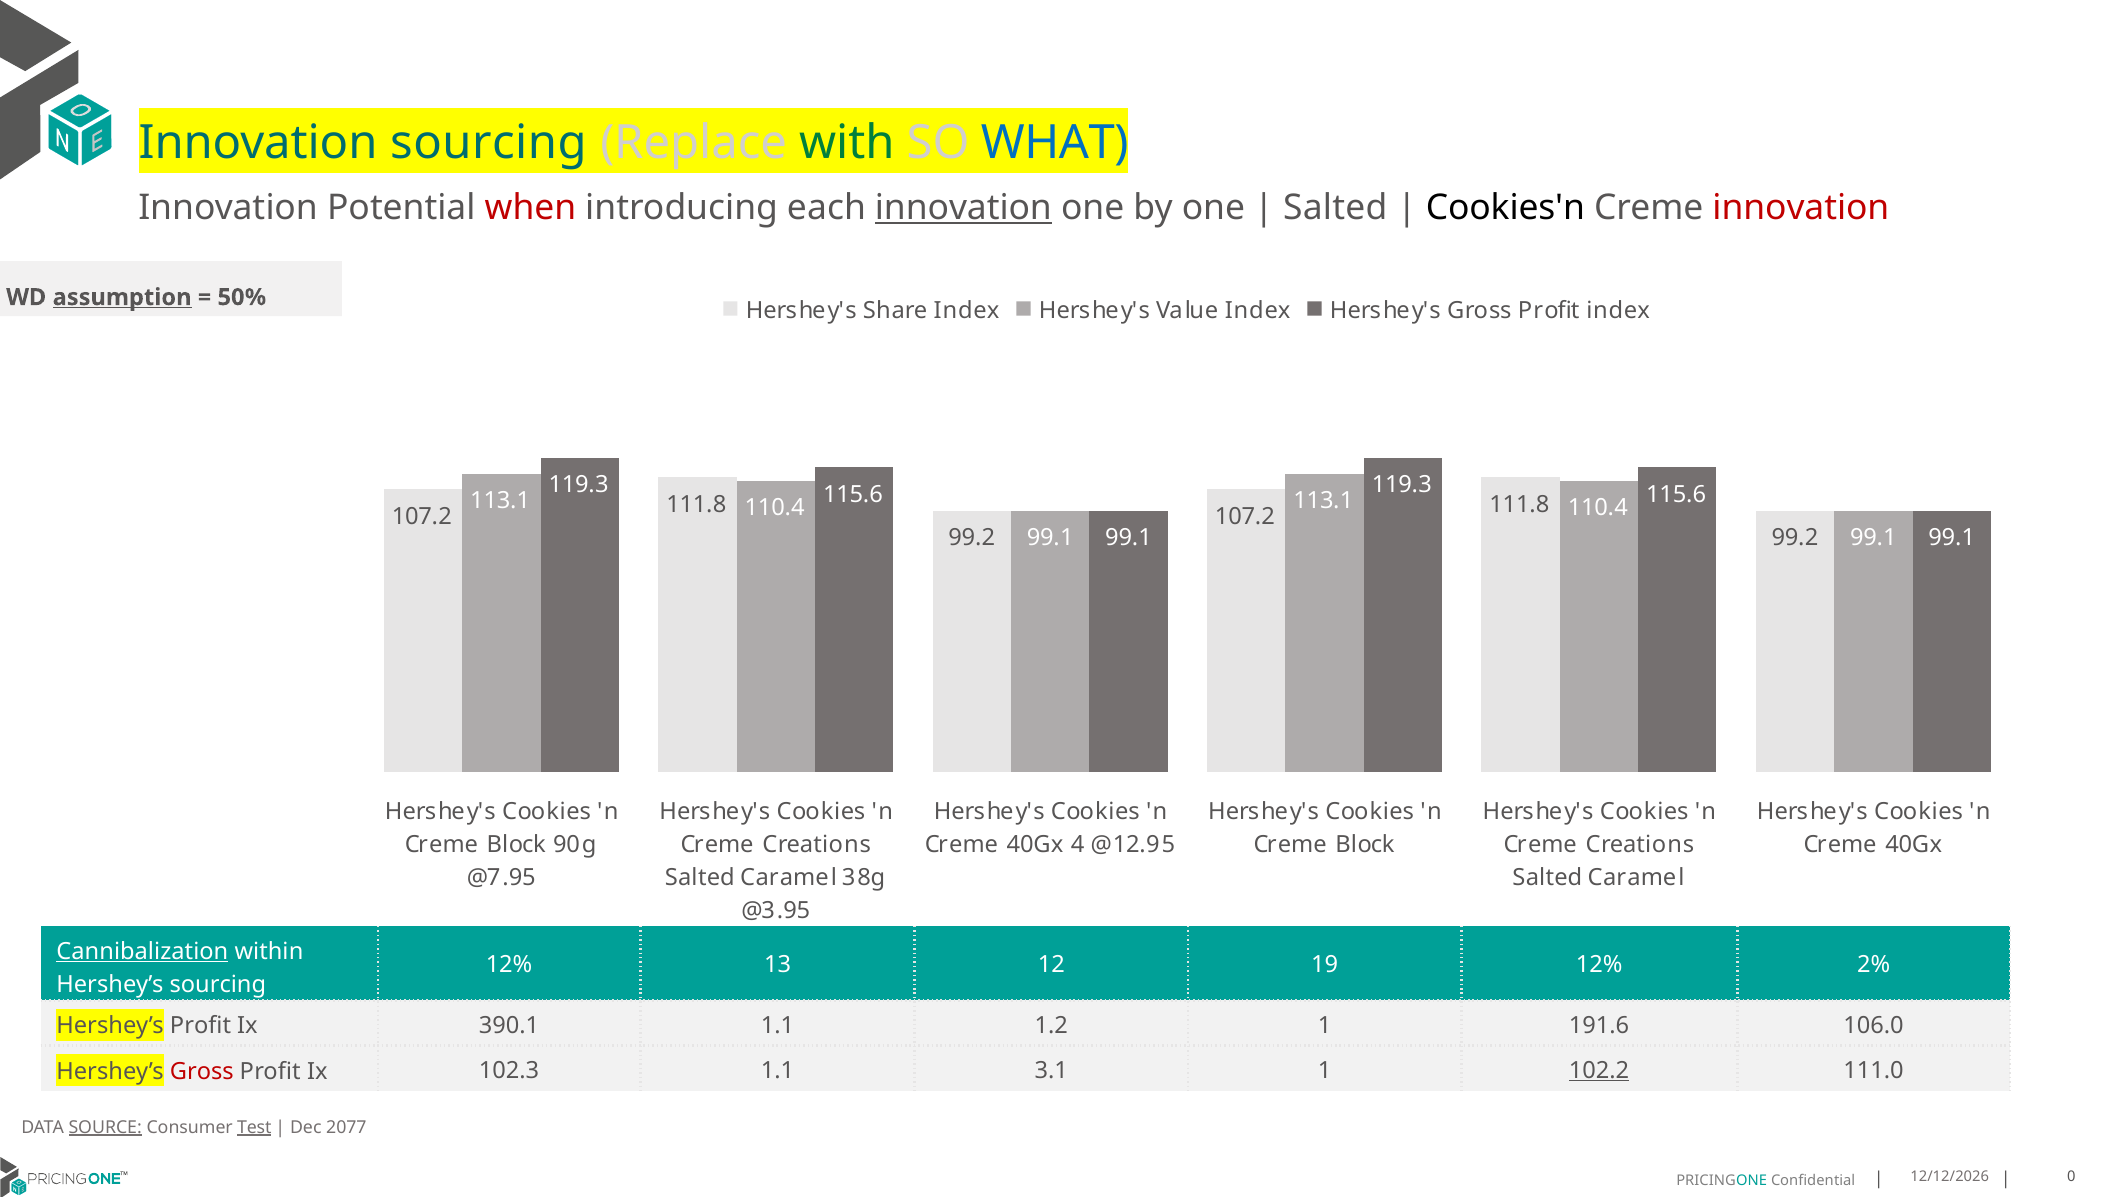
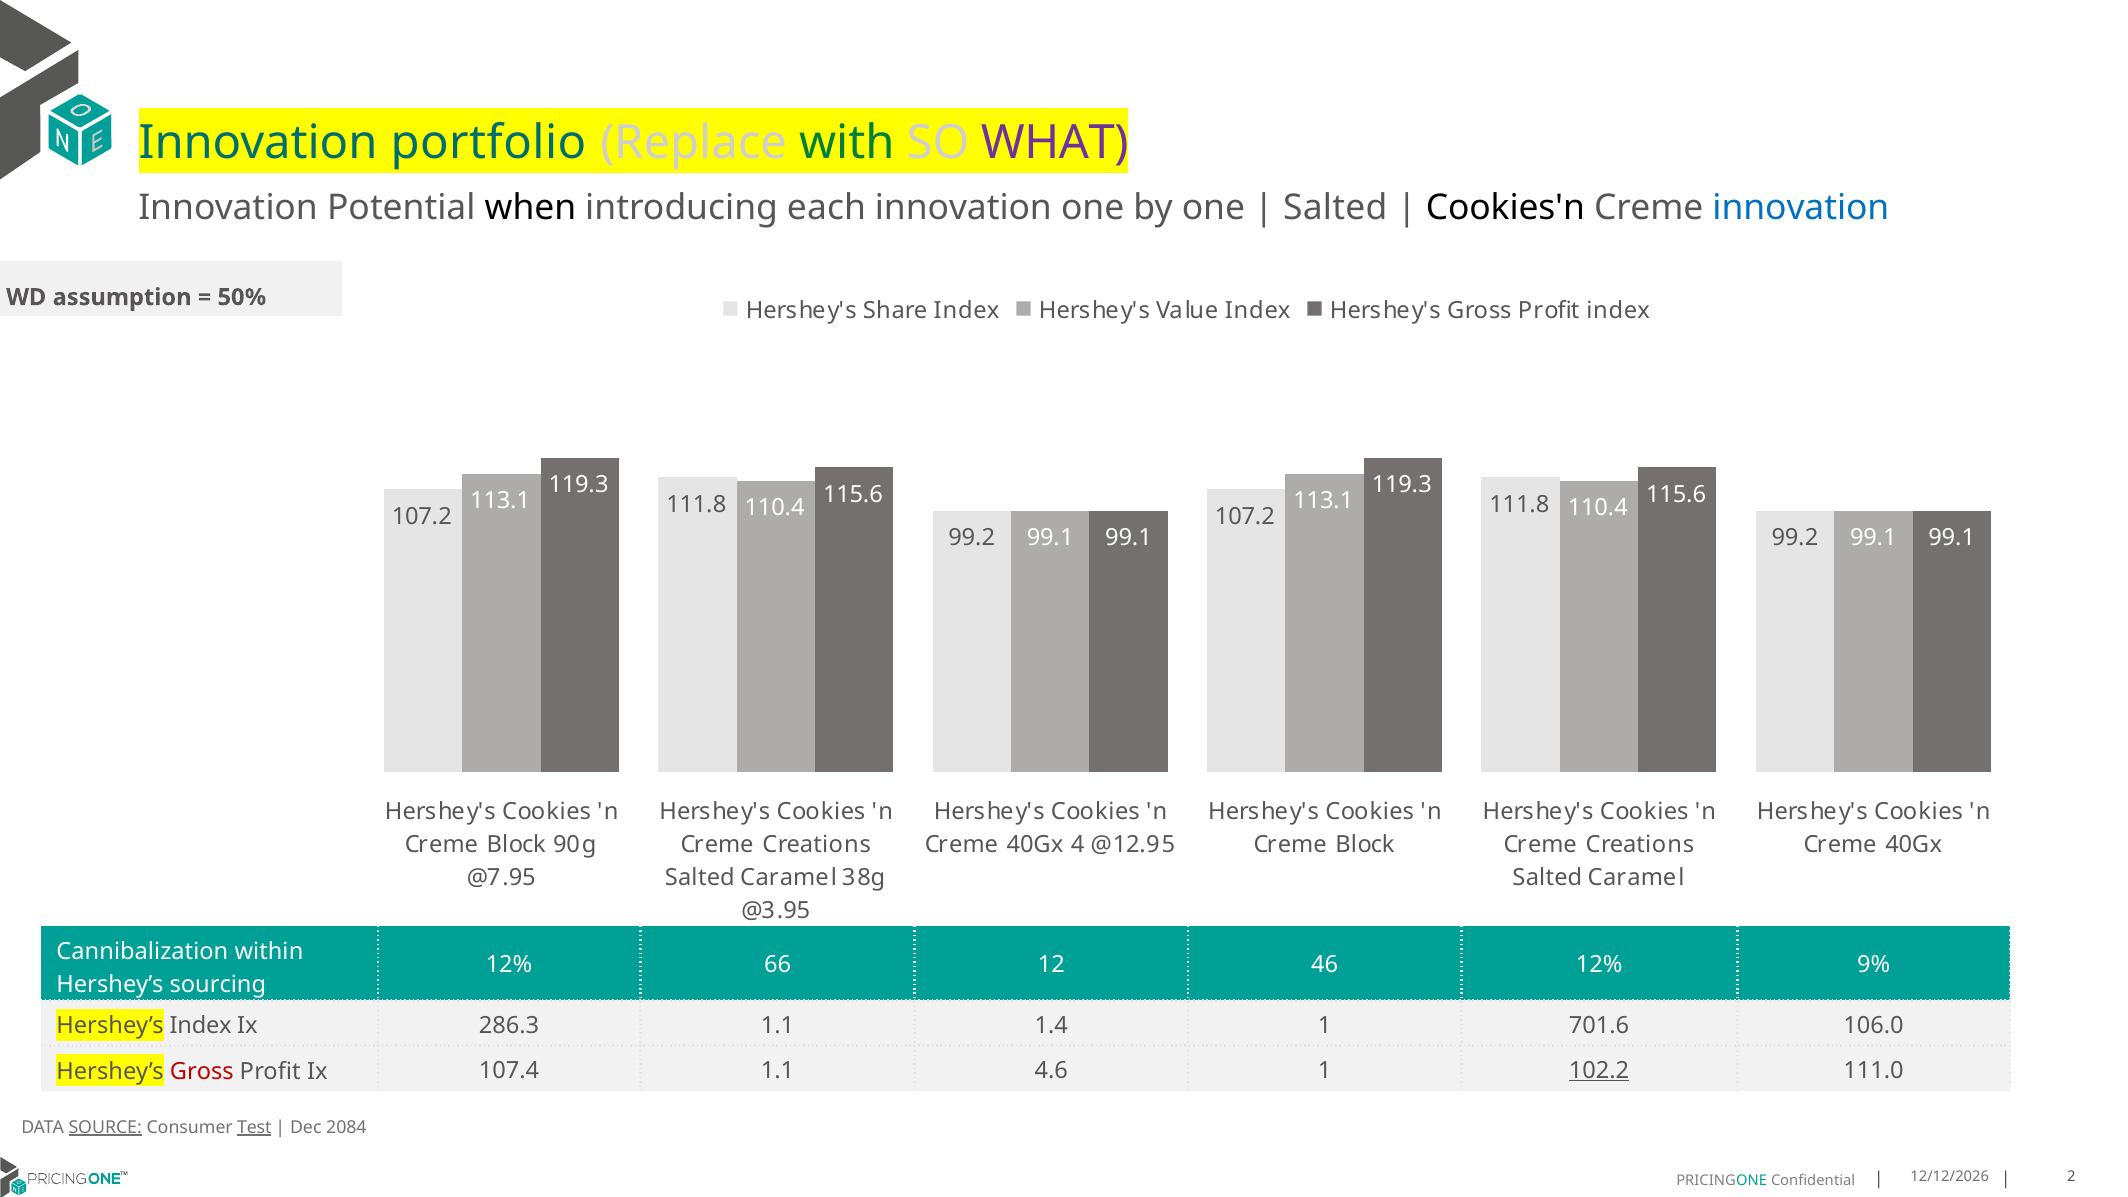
Innovation sourcing: sourcing -> portfolio (488, 143)
WHAT colour: blue -> purple (1055, 143)
when colour: red -> black (531, 207)
innovation underline: present -> none (963, 207)
innovation colour: red -> blue (1801, 207)
assumption underline: present -> none (122, 297)
Cannibalization underline: present -> none (142, 952)
13: 13 -> 66 (778, 965)
19: 19 -> 46 (1325, 965)
2%: 2% -> 9% (1874, 965)
Hershey’s Profit: Profit -> Index (201, 1026)
390.1: 390.1 -> 286.3 (509, 1025)
1.2: 1.2 -> 1.4 (1051, 1025)
191.6: 191.6 -> 701.6 (1599, 1025)
102.3: 102.3 -> 107.4 (509, 1070)
3.1: 3.1 -> 4.6 (1051, 1070)
2077: 2077 -> 2084 (346, 1127)
0: 0 -> 2 (2071, 1177)
